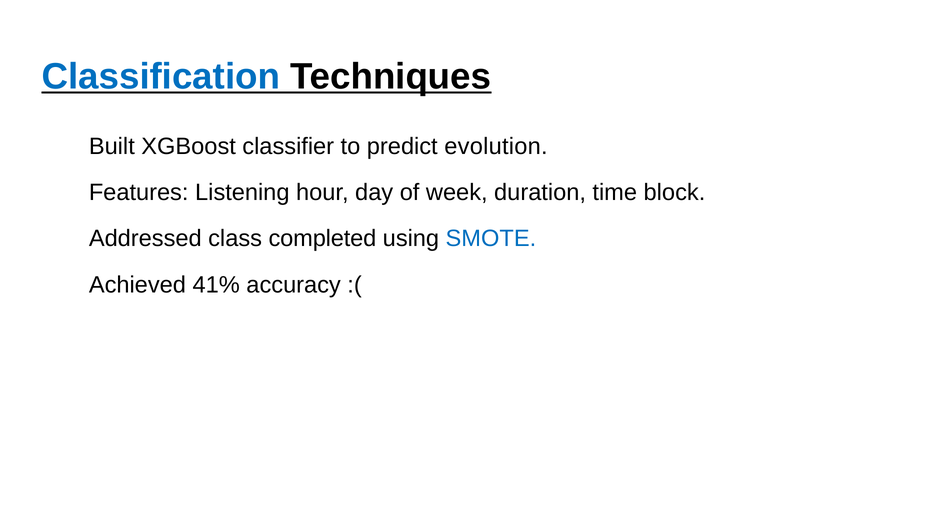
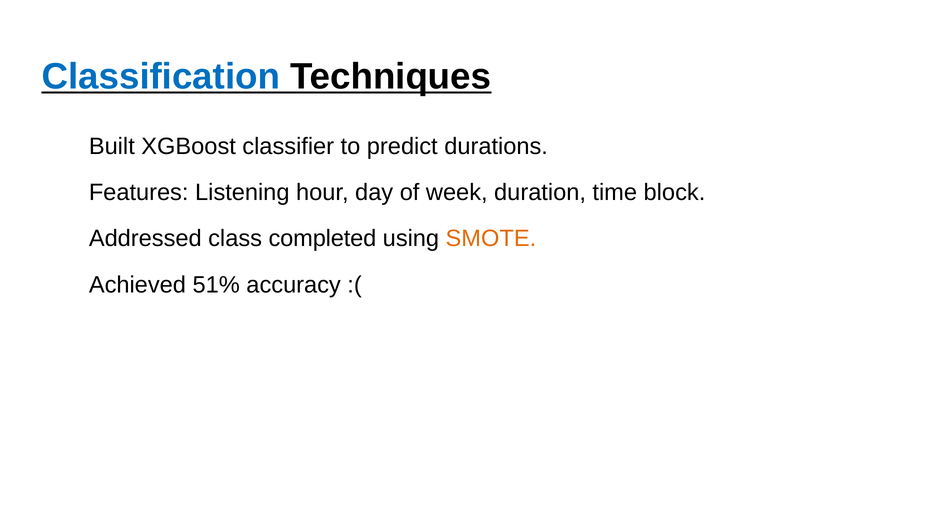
evolution: evolution -> durations (496, 146)
SMOTE colour: blue -> orange (491, 238)
41%: 41% -> 51% (216, 285)
